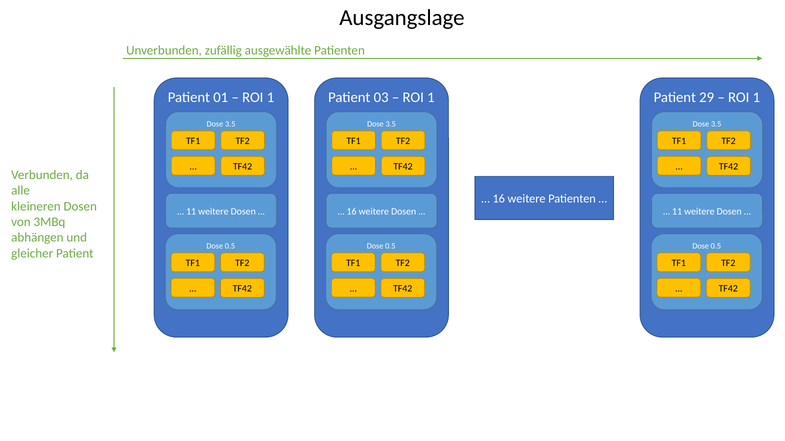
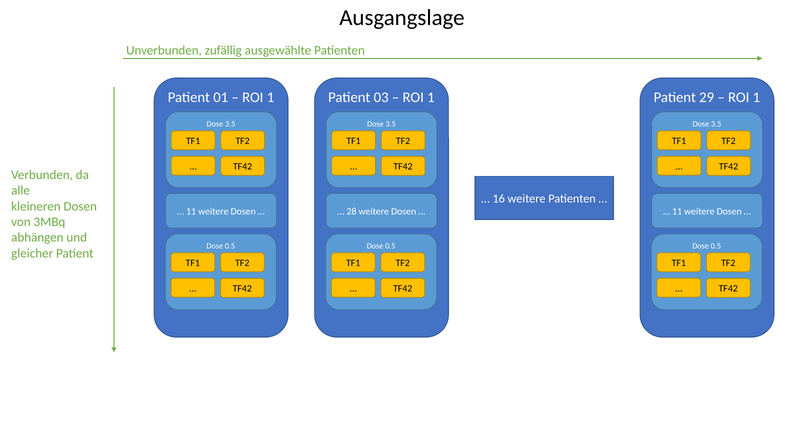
16: 16 -> 28 (352, 212)
